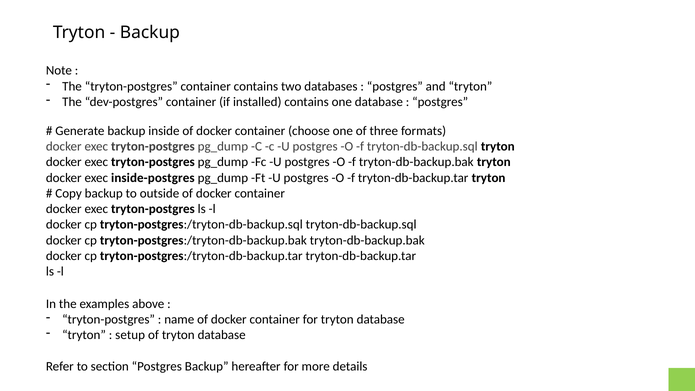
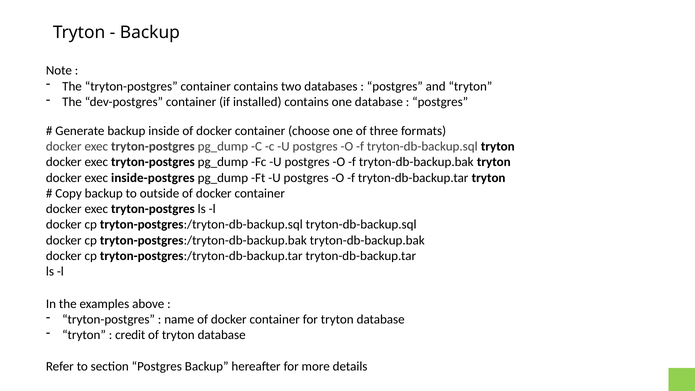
setup: setup -> credit (130, 335)
